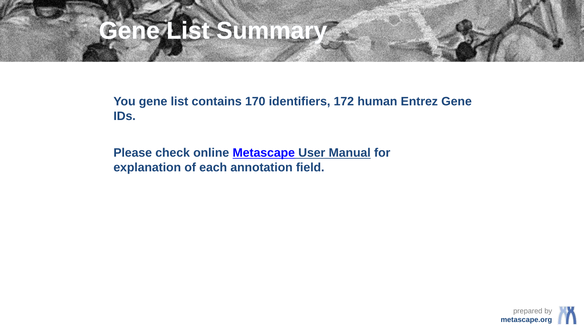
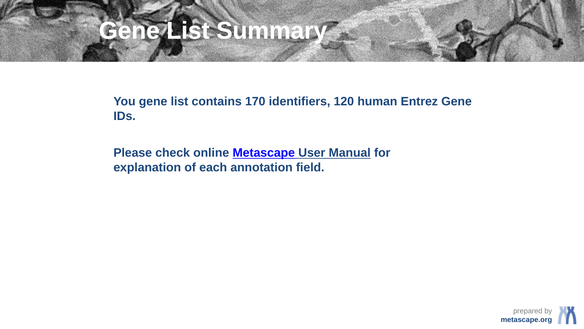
172: 172 -> 120 (344, 101)
